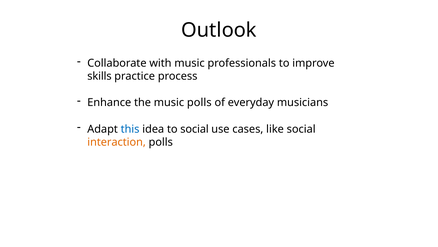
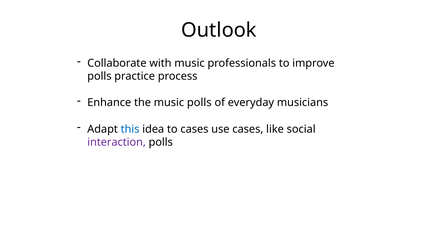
skills: skills -> polls (99, 76)
to social: social -> cases (194, 129)
interaction colour: orange -> purple (117, 142)
